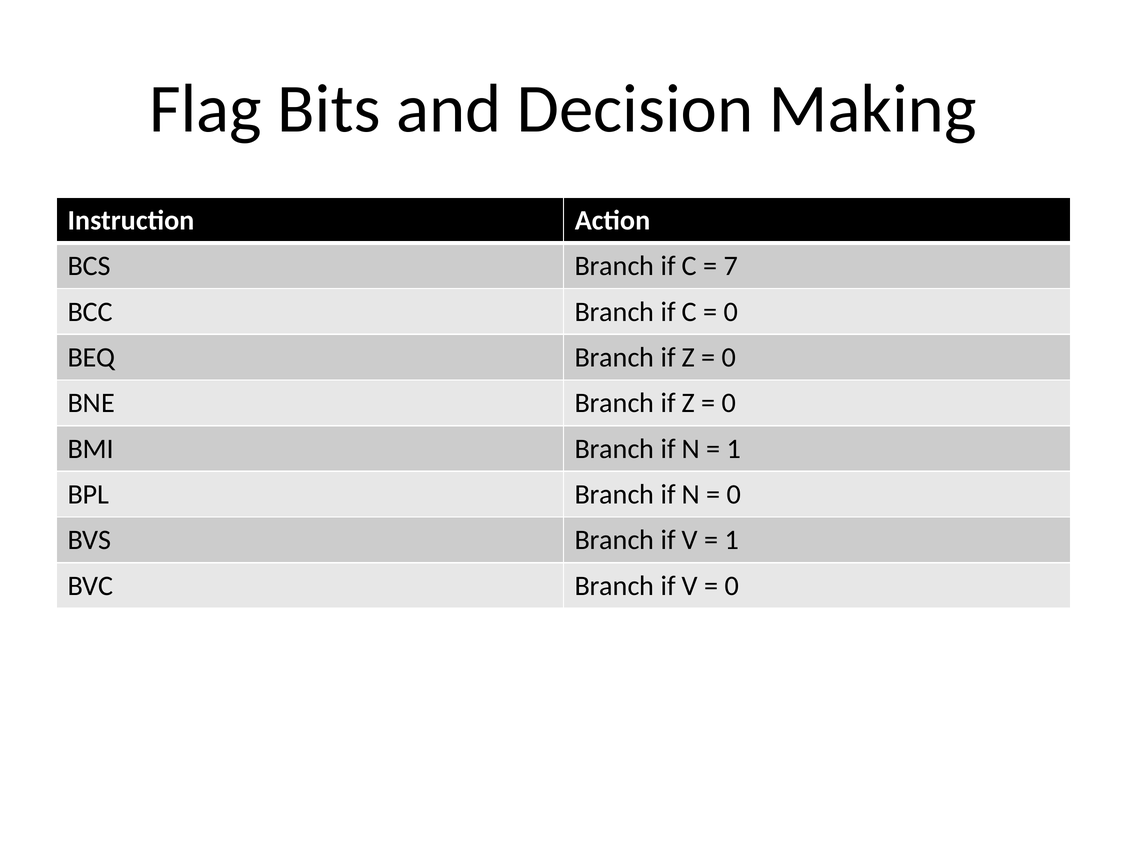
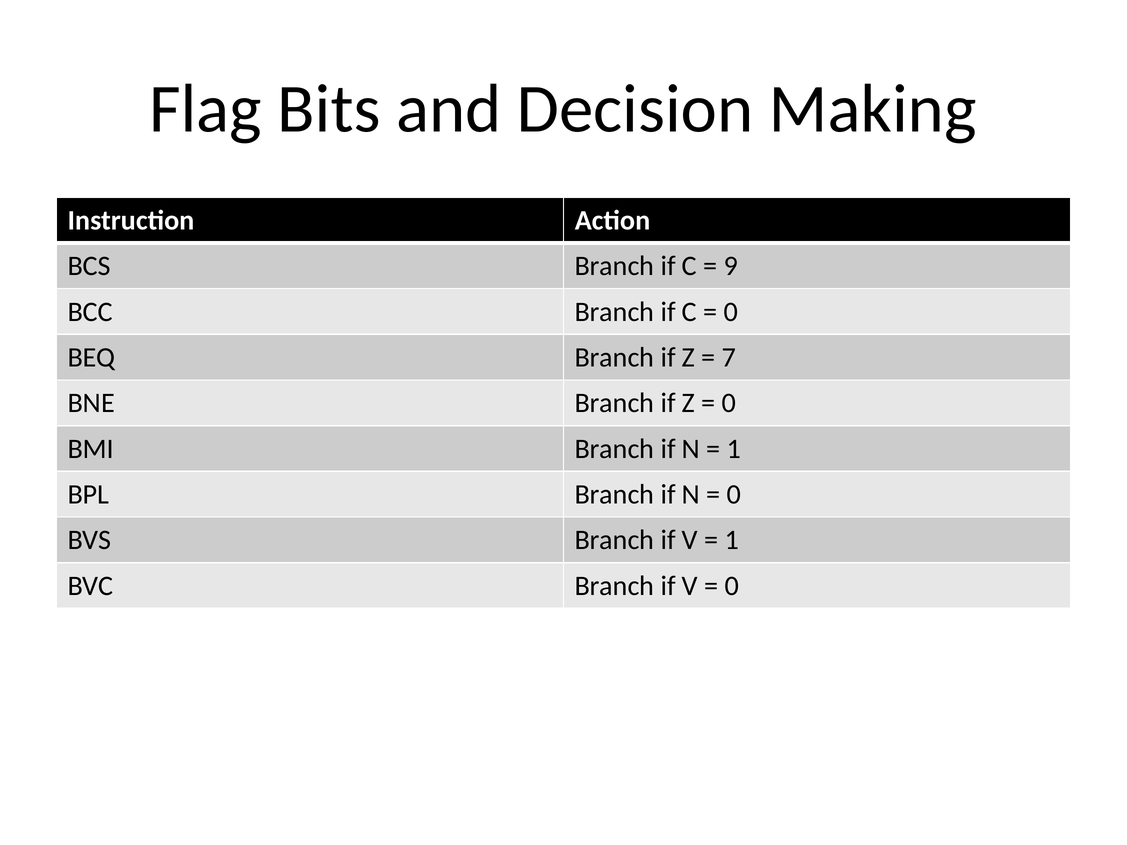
7: 7 -> 9 (731, 266)
0: 0 -> 7 (729, 358)
